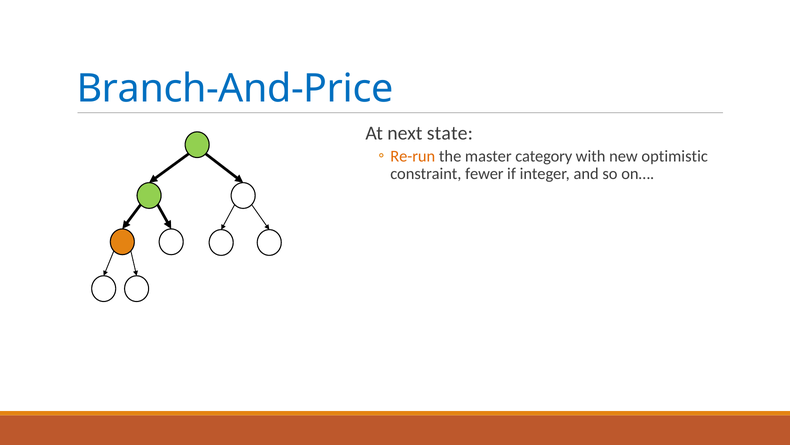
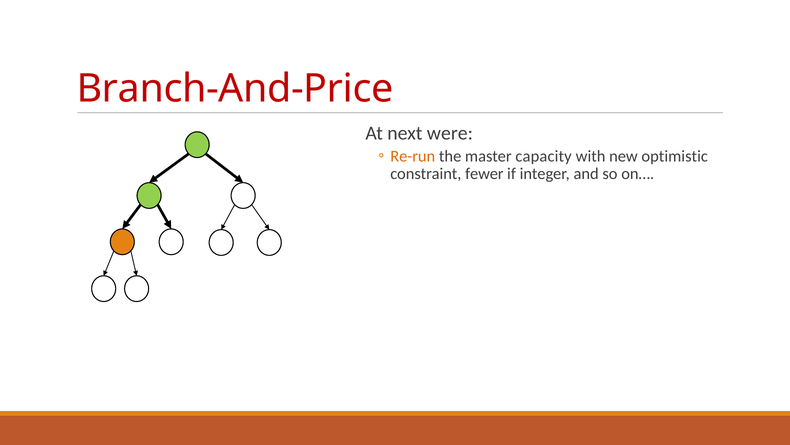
Branch-And-Price colour: blue -> red (235, 89)
state: state -> were (450, 133)
category: category -> capacity (544, 156)
